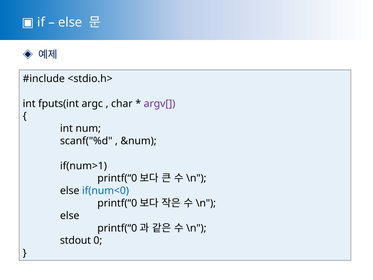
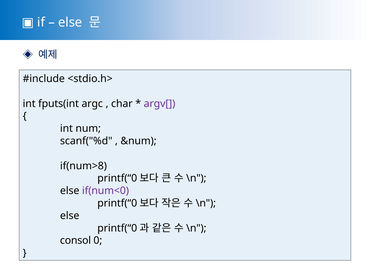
if(num>1: if(num>1 -> if(num>8 (83, 166)
if(num<0 colour: blue -> purple (106, 191)
stdout: stdout -> consol (75, 240)
